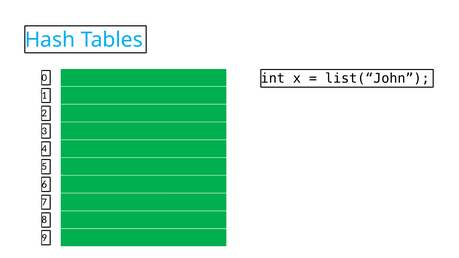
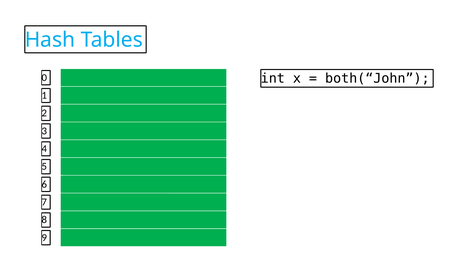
list(“John: list(“John -> both(“John (377, 78)
